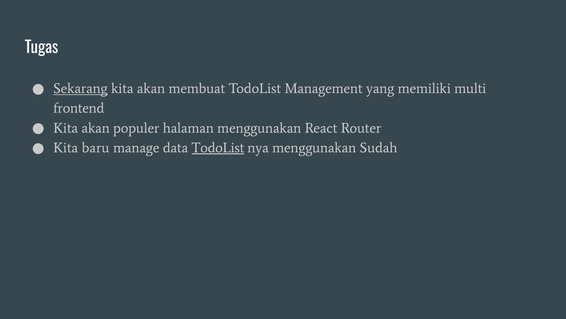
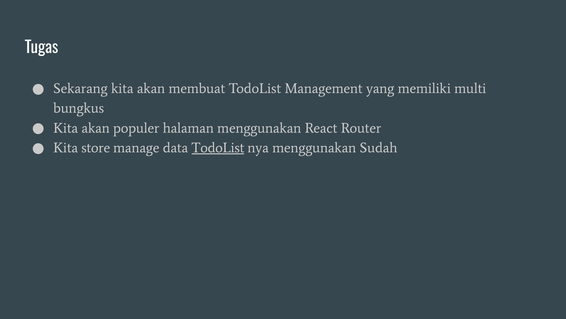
Sekarang underline: present -> none (80, 88)
frontend: frontend -> bungkus (79, 108)
baru: baru -> store (96, 148)
